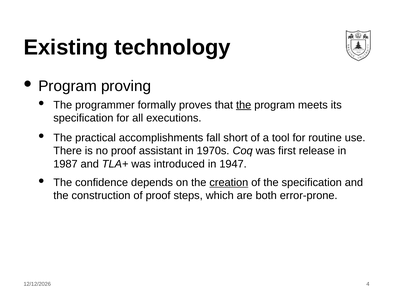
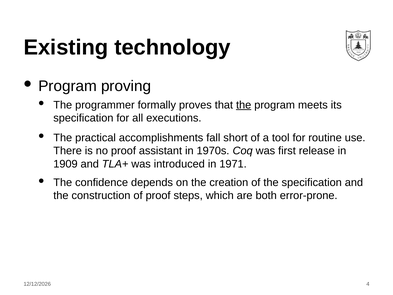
1987: 1987 -> 1909 (65, 164)
1947: 1947 -> 1971 (233, 164)
creation underline: present -> none (229, 182)
